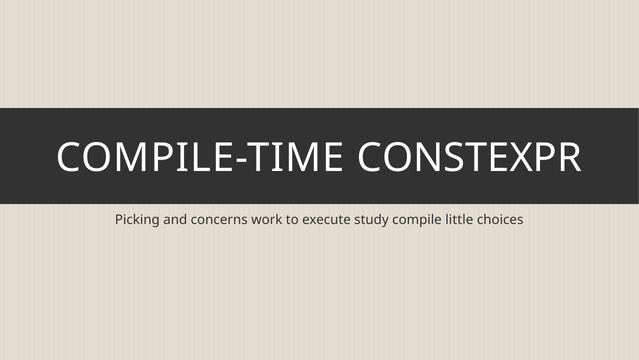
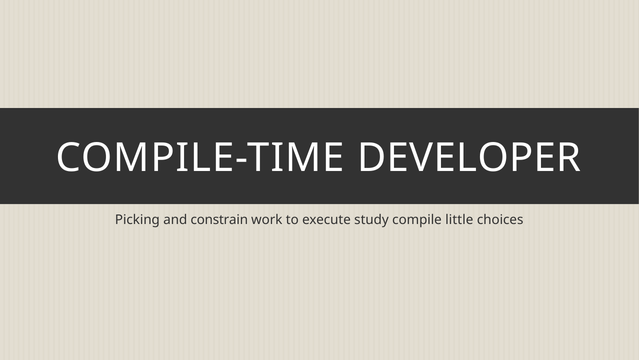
CONSTEXPR: CONSTEXPR -> DEVELOPER (469, 158)
concerns: concerns -> constrain (219, 220)
